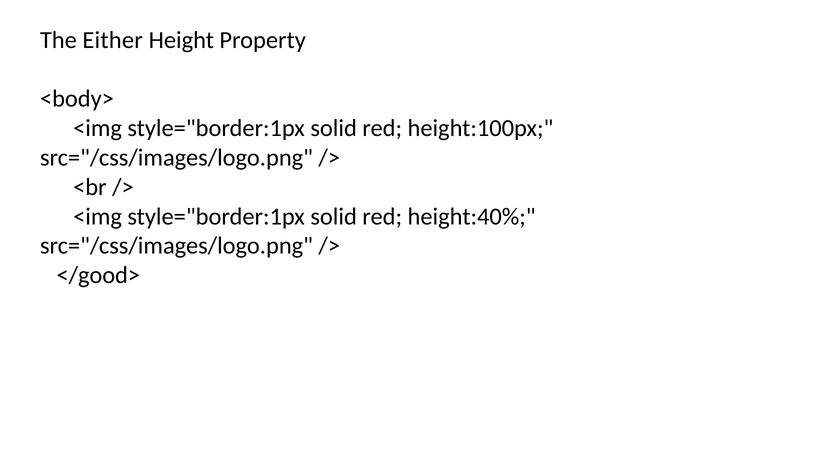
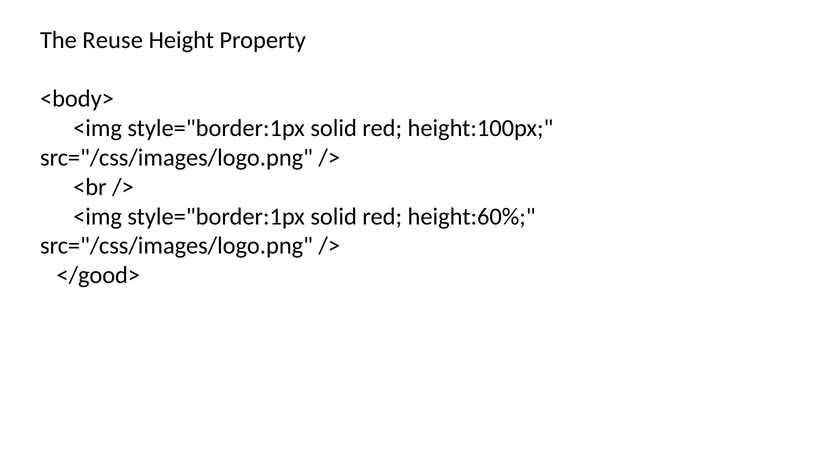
Either: Either -> Reuse (113, 40)
height:40%: height:40% -> height:60% (472, 216)
